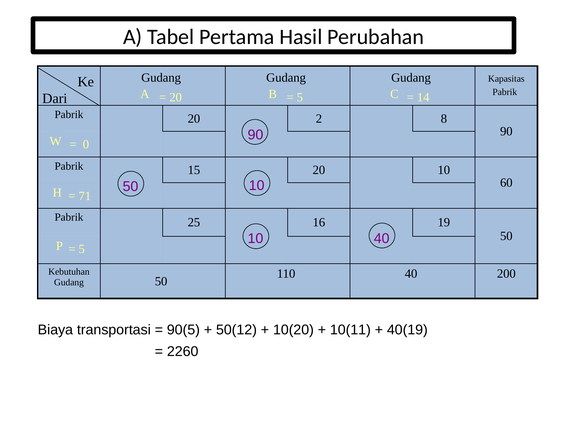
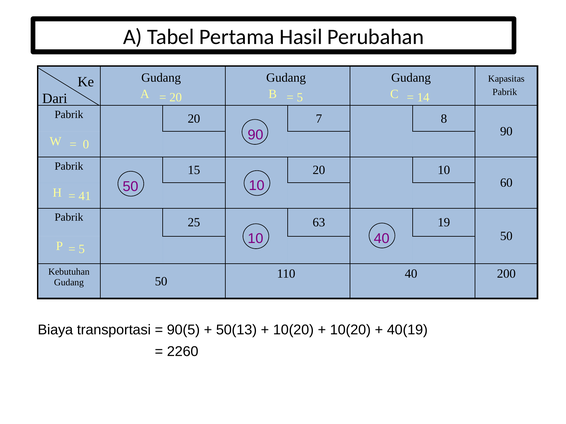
2: 2 -> 7 (319, 119)
71: 71 -> 41 (85, 196)
16: 16 -> 63 (319, 223)
50(12: 50(12 -> 50(13 (236, 330)
10(11: 10(11 -> 10(20 (350, 330)
